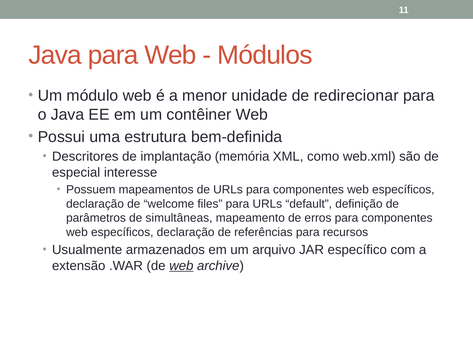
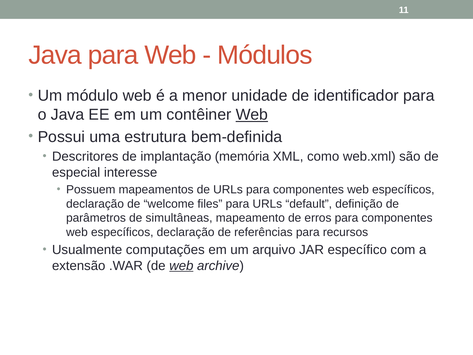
redirecionar: redirecionar -> identificador (356, 96)
Web underline: none -> present (252, 115)
armazenados: armazenados -> computações (165, 250)
